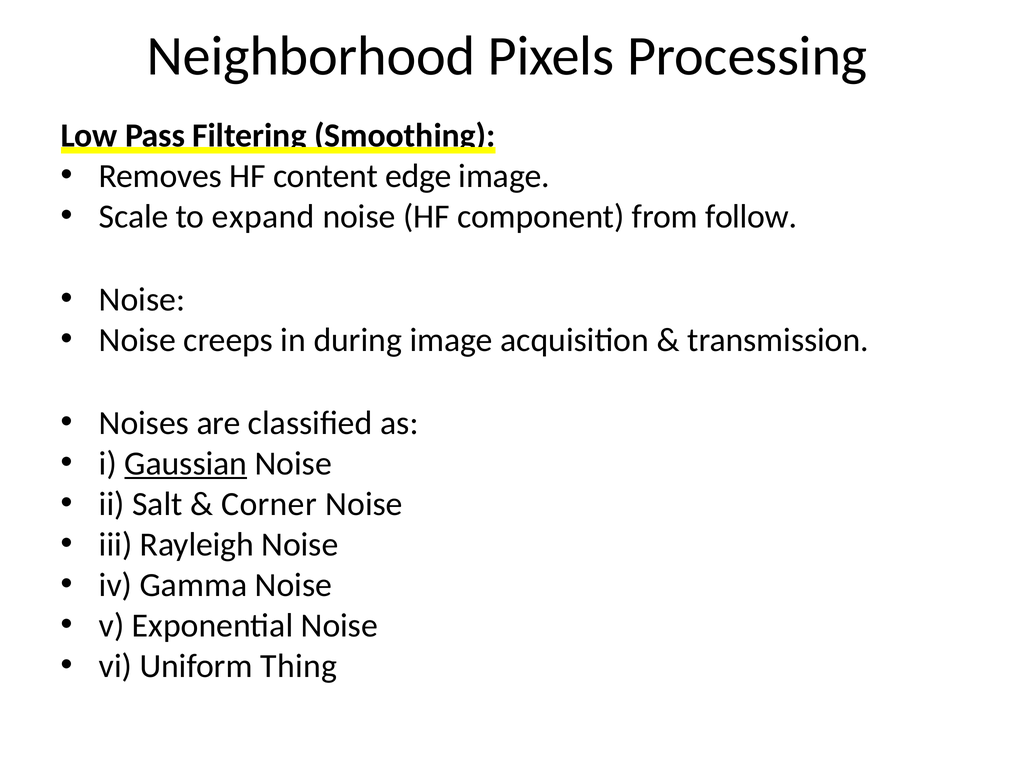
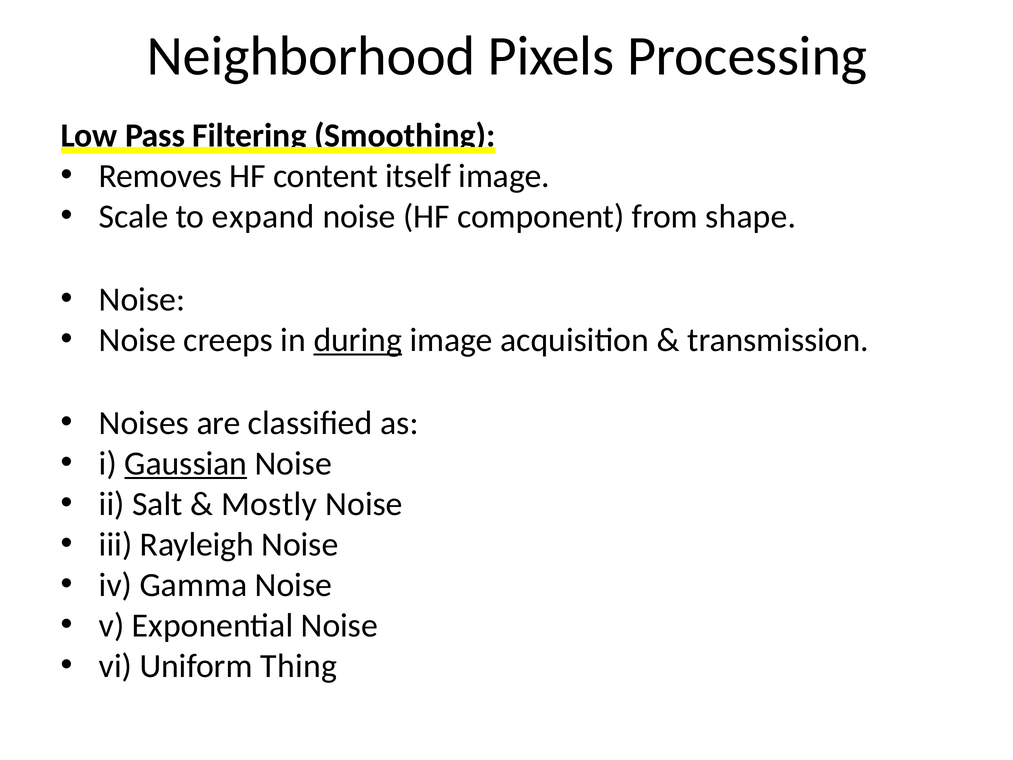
edge: edge -> itself (418, 176)
follow: follow -> shape (751, 216)
during underline: none -> present (358, 340)
Corner: Corner -> Mostly (269, 504)
